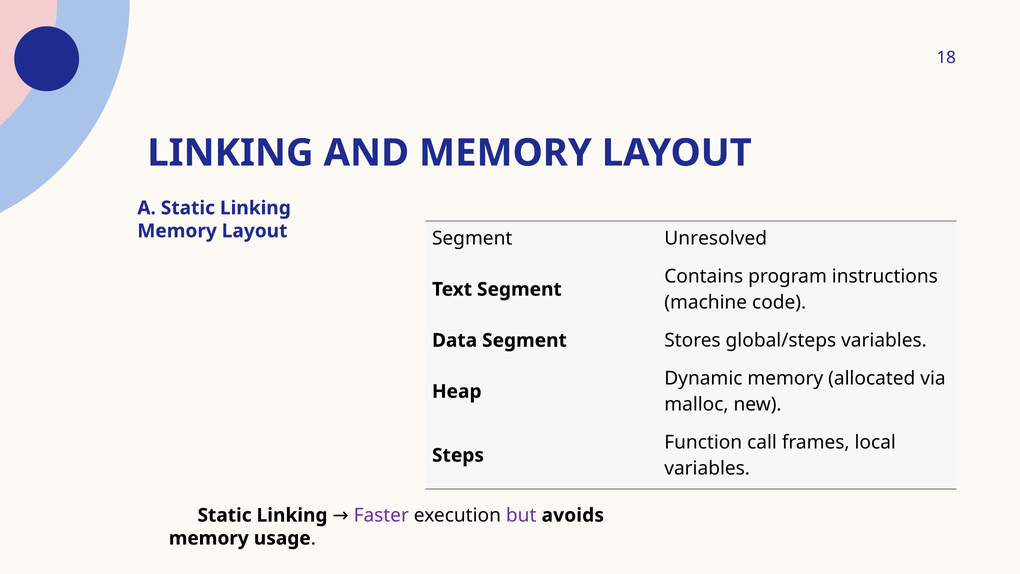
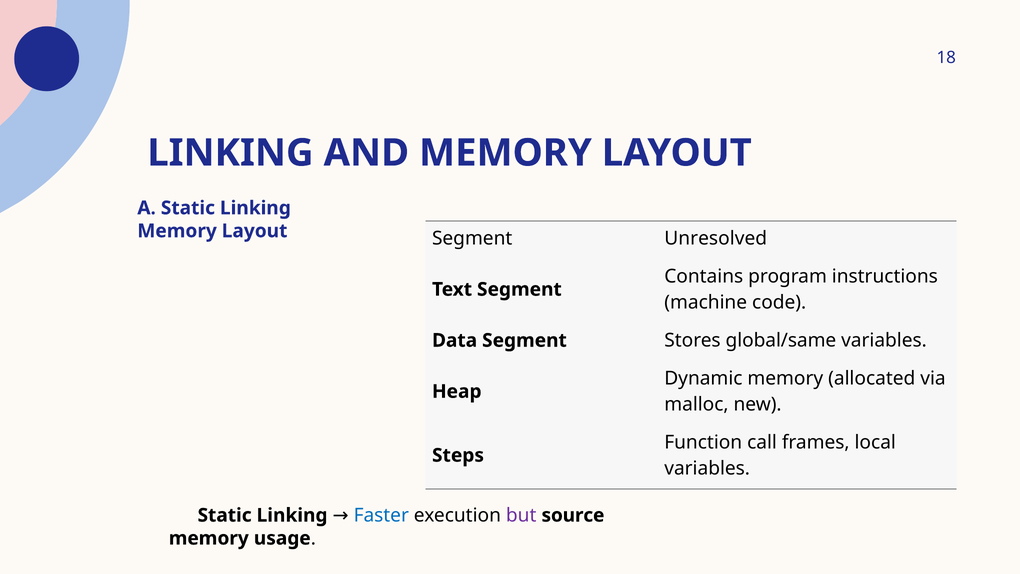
global/steps: global/steps -> global/same (781, 340)
avoids: avoids -> source (573, 515)
Faster colour: purple -> blue (381, 515)
